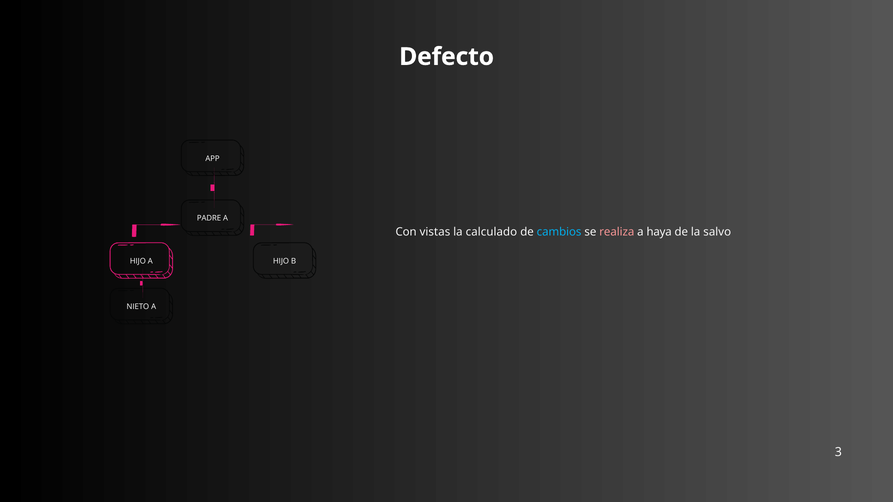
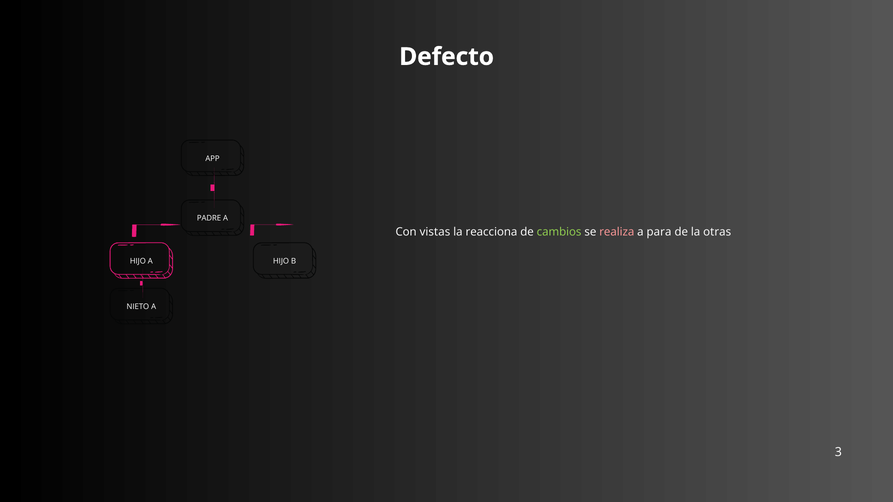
calculado: calculado -> reacciona (491, 232)
cambios colour: light blue -> light green (559, 232)
haya: haya -> para (659, 232)
salvo: salvo -> otras (717, 232)
